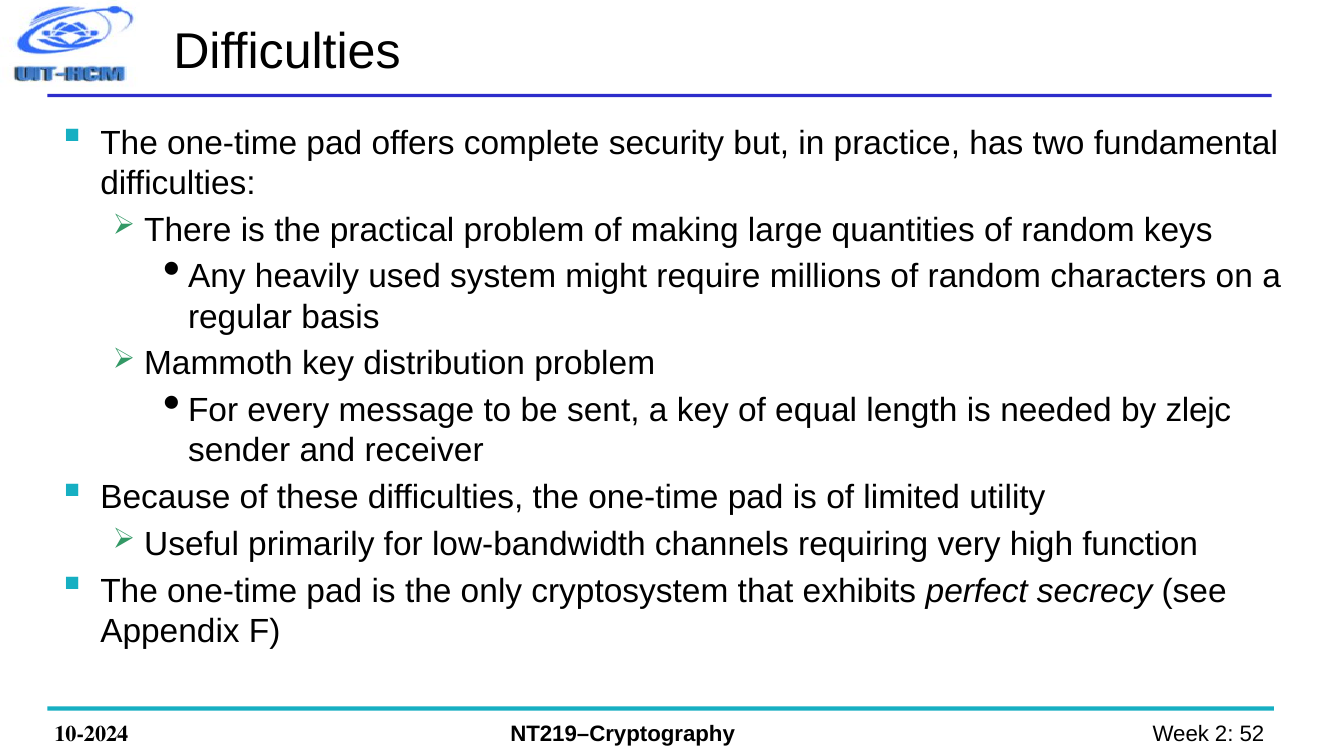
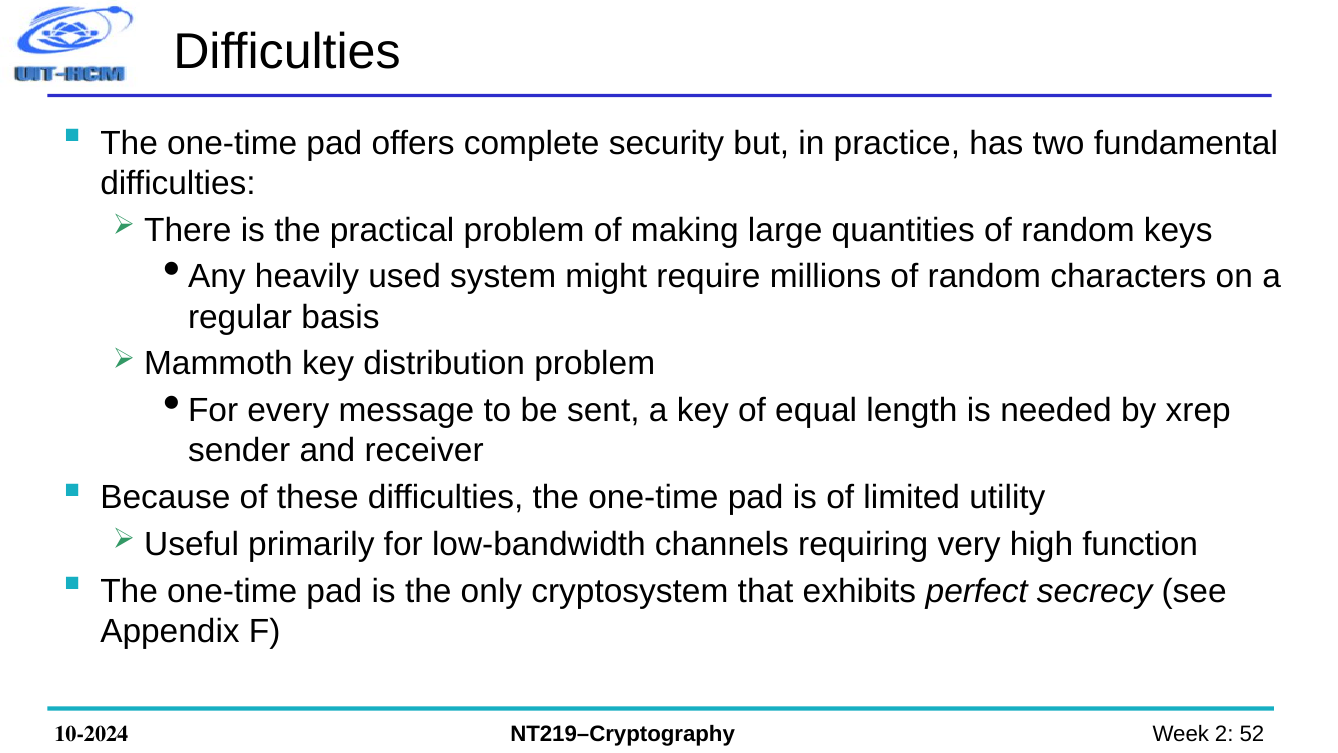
zlejc: zlejc -> xrep (1198, 411)
